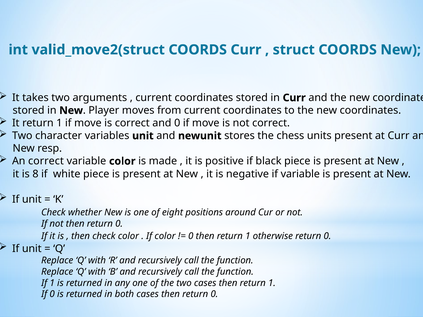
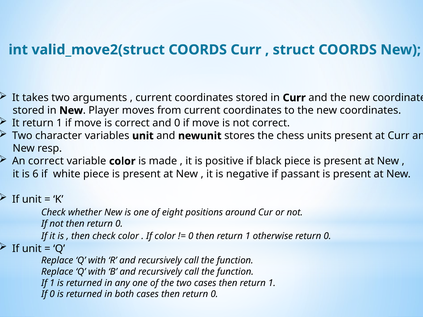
8: 8 -> 6 (35, 174)
if variable: variable -> passant (300, 174)
